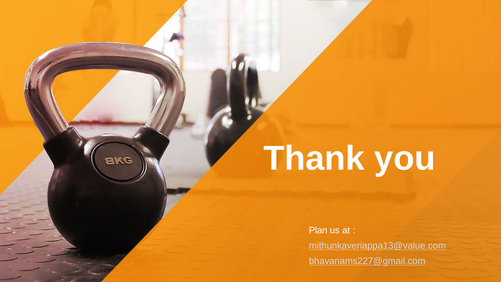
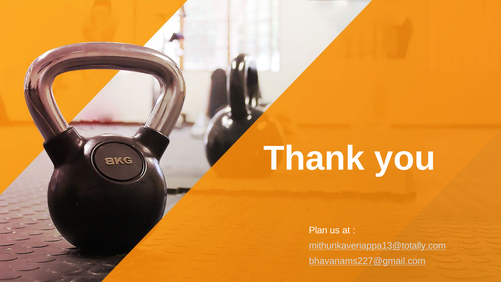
mithunkaveriappa13@value.com: mithunkaveriappa13@value.com -> mithunkaveriappa13@totally.com (377, 246)
